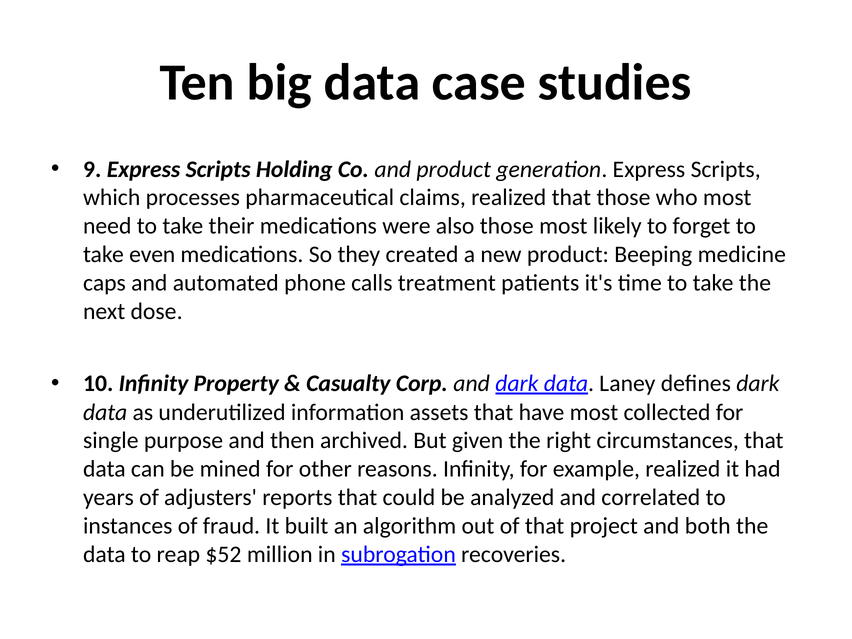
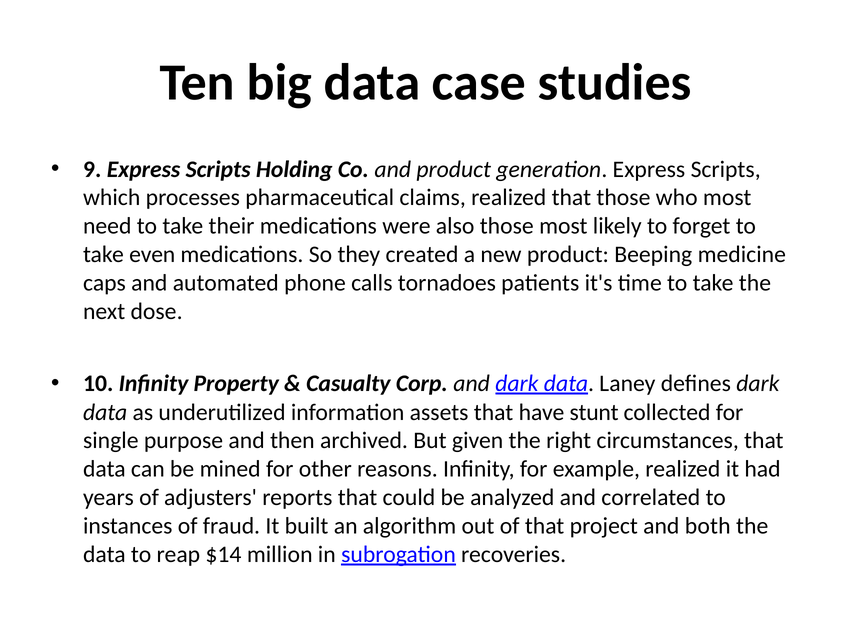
treatment: treatment -> tornadoes (447, 283)
have most: most -> stunt (594, 412)
$52: $52 -> $14 (223, 554)
